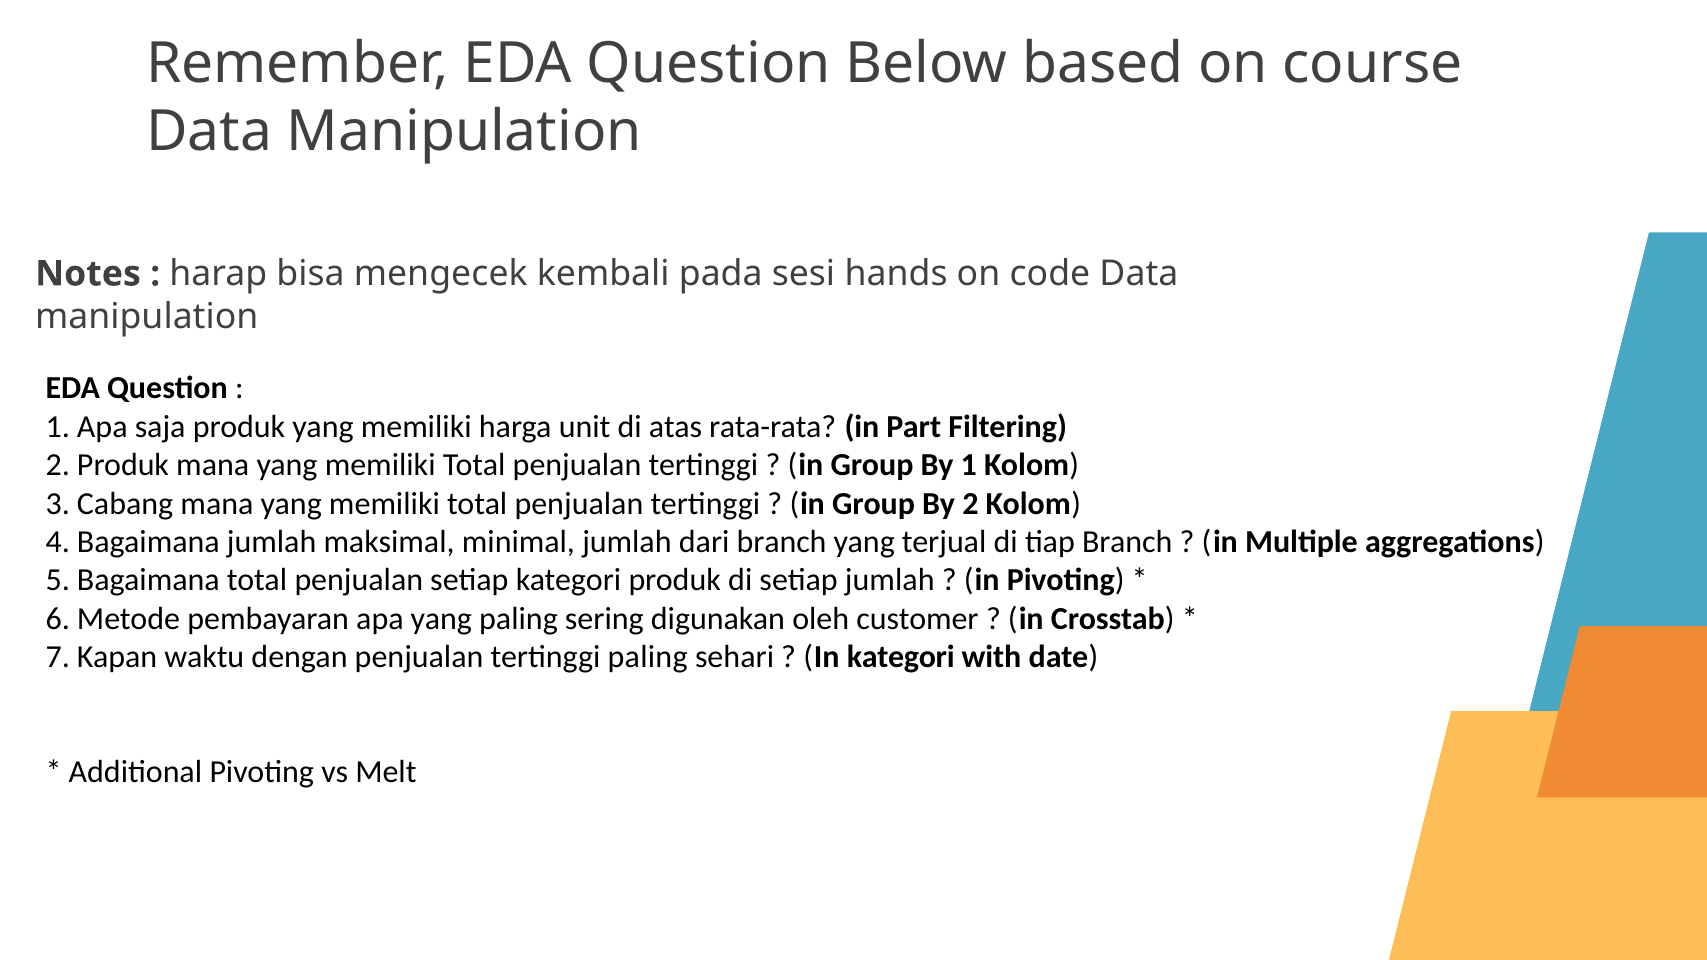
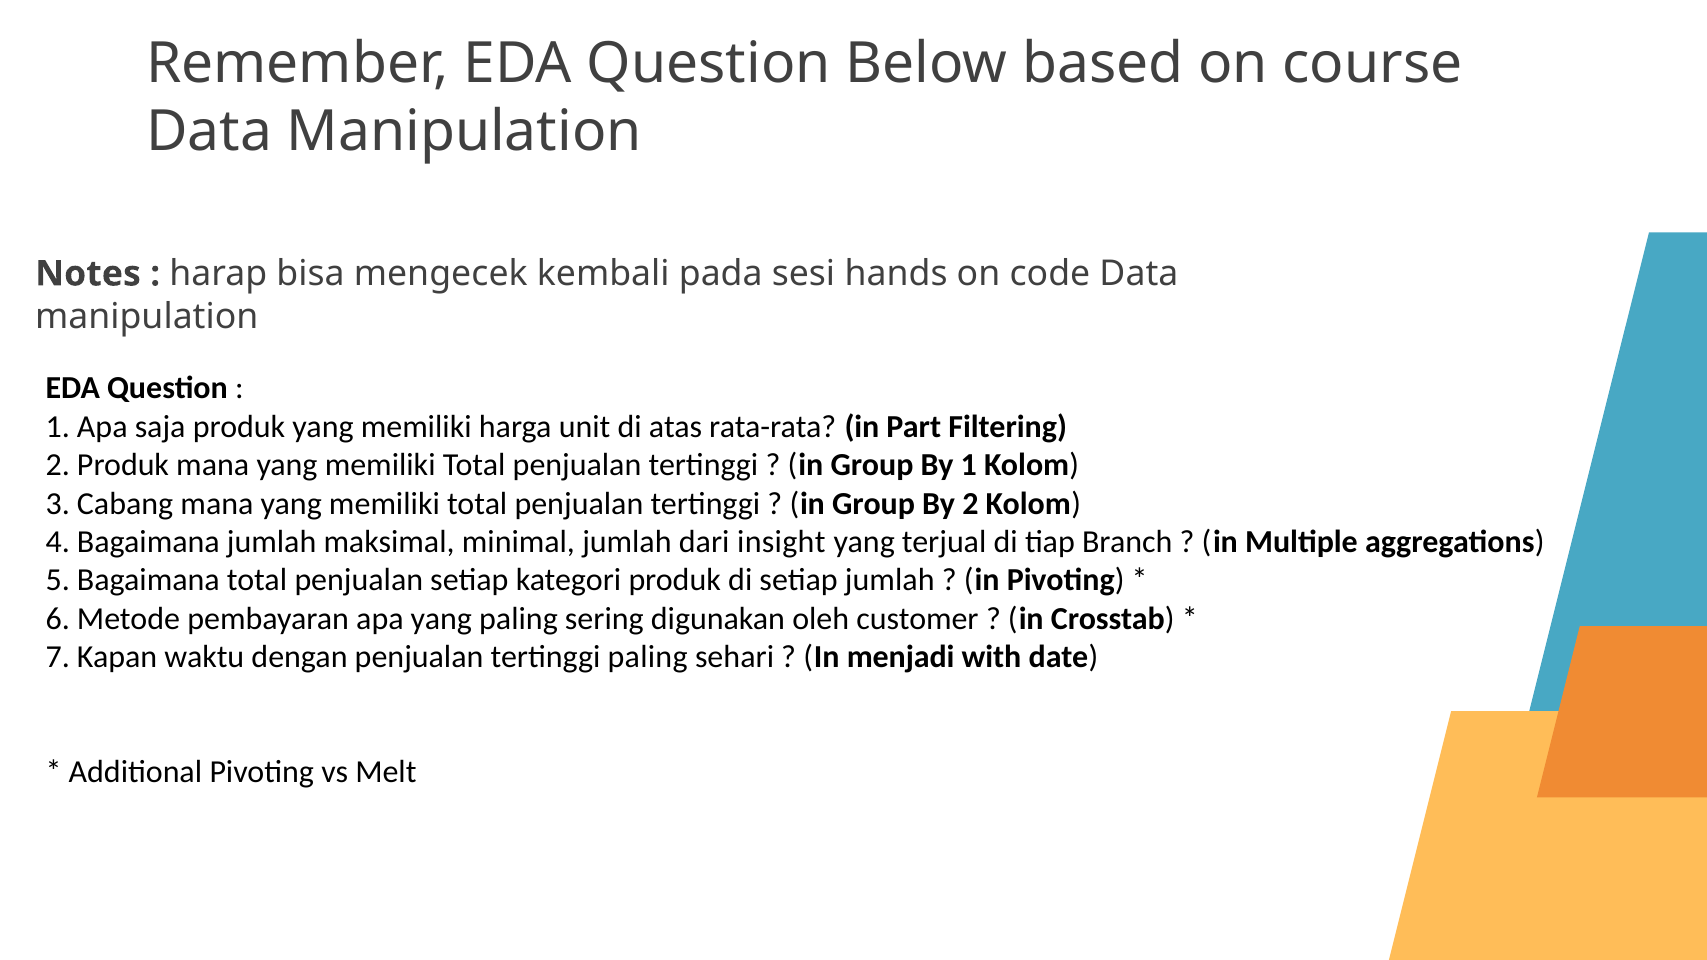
dari branch: branch -> insight (781, 542)
In kategori: kategori -> menjadi (901, 657)
